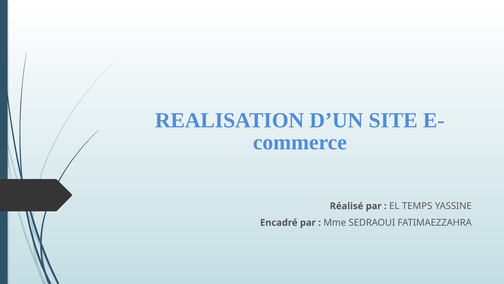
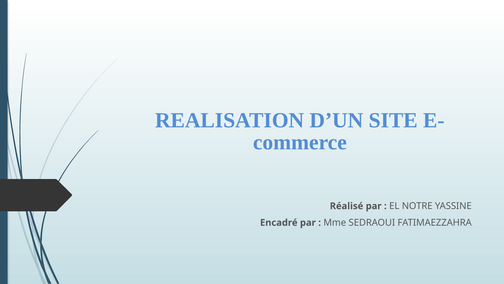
TEMPS: TEMPS -> NOTRE (417, 206)
